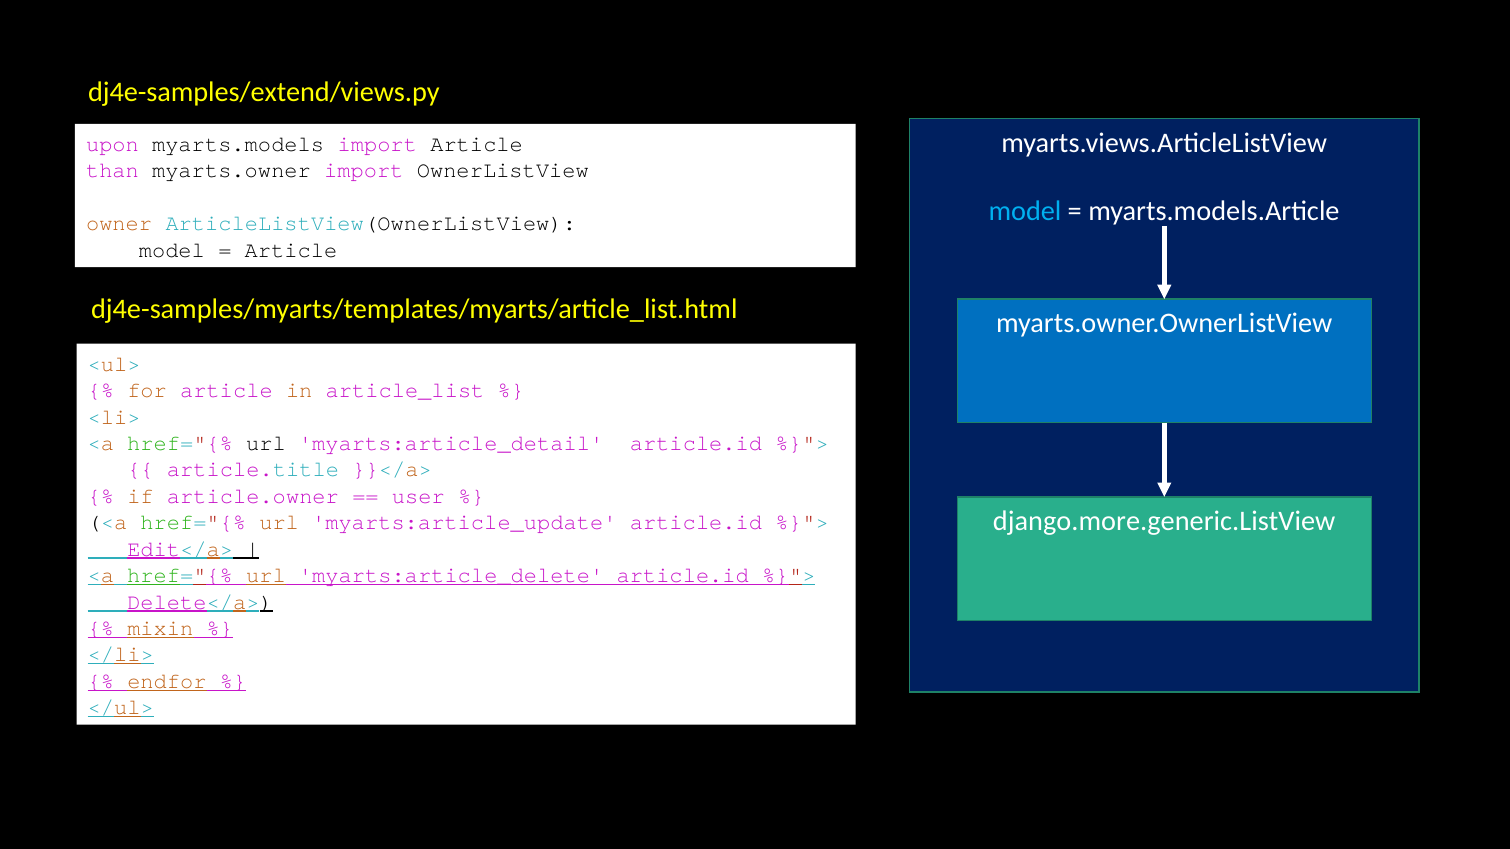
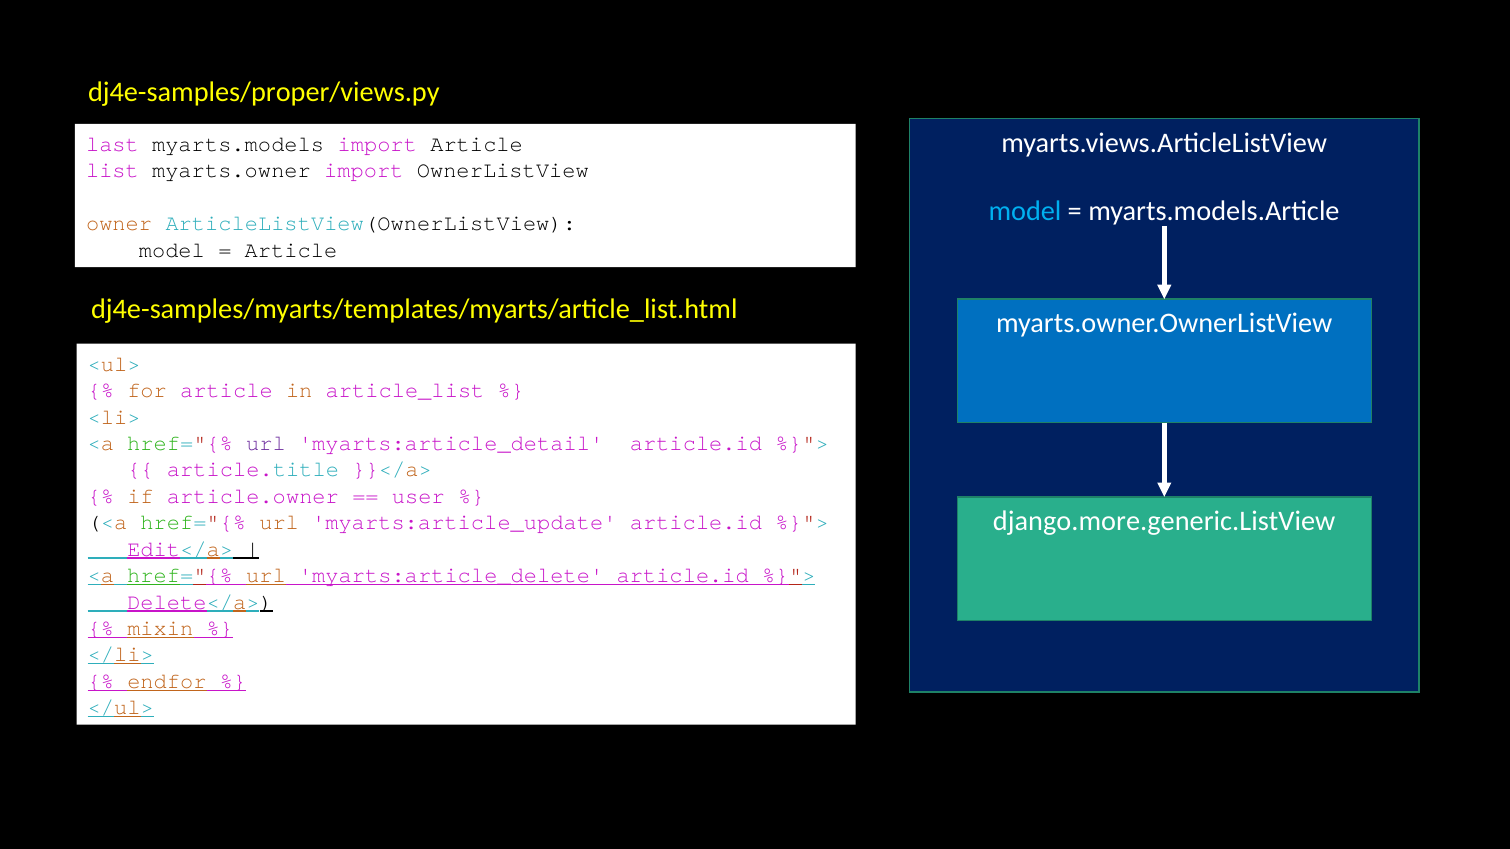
dj4e-samples/extend/views.py: dj4e-samples/extend/views.py -> dj4e-samples/proper/views.py (264, 92)
upon: upon -> last (112, 144)
than: than -> list (112, 171)
url colour: black -> purple (266, 443)
